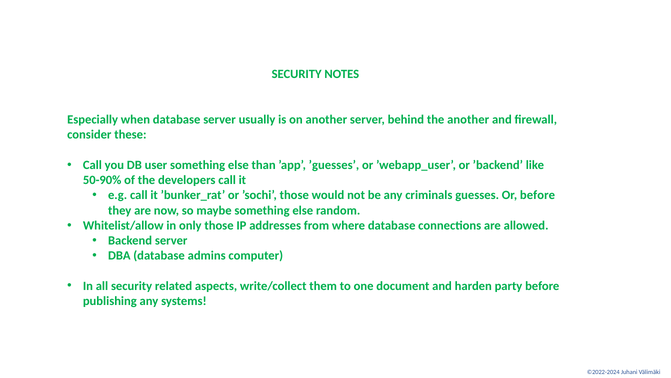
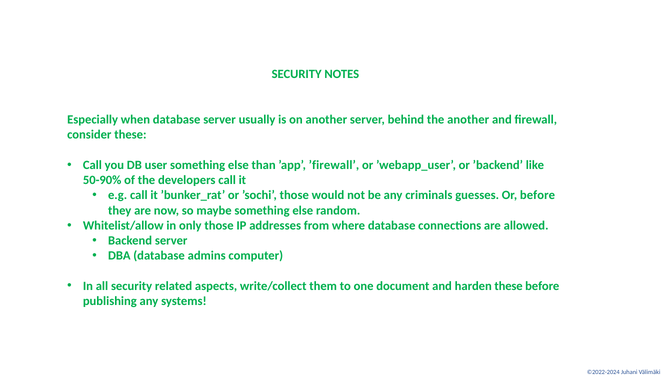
’guesses: ’guesses -> ’firewall (334, 165)
harden party: party -> these (509, 286)
